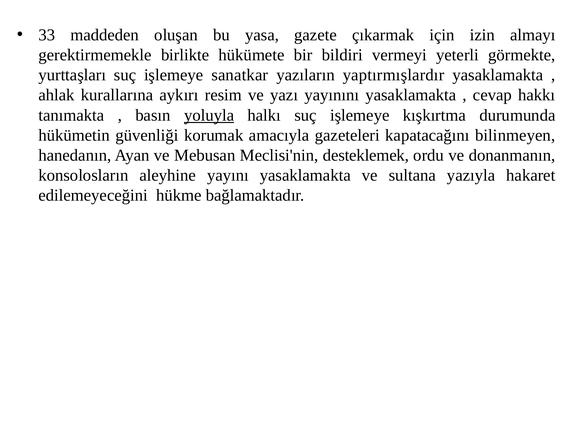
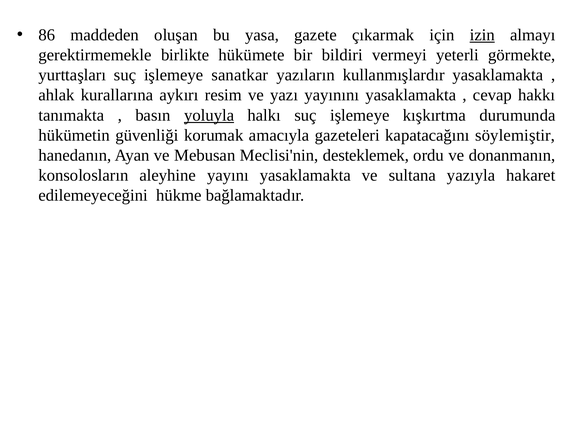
33: 33 -> 86 (47, 35)
izin underline: none -> present (482, 35)
yaptırmışlardır: yaptırmışlardır -> kullanmışlardır (394, 75)
bilinmeyen: bilinmeyen -> söylemiştir (515, 135)
